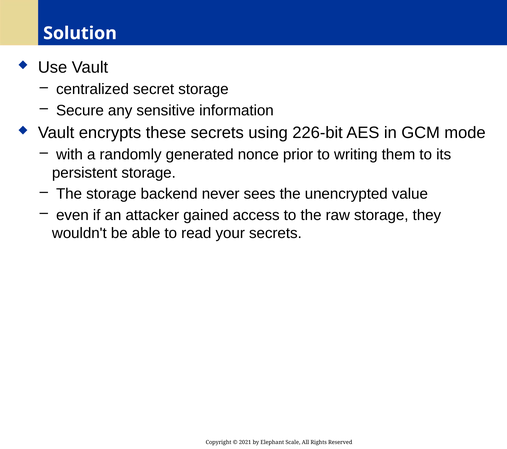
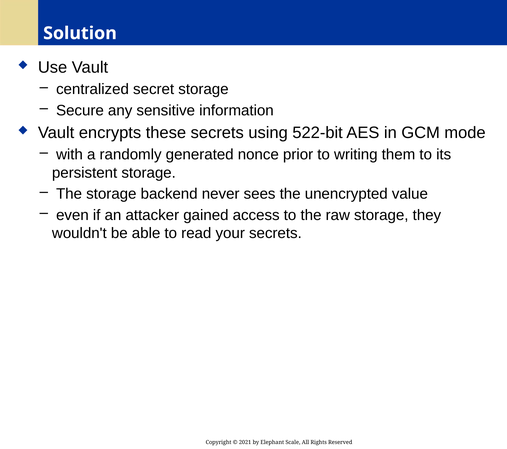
226-bit: 226-bit -> 522-bit (318, 133)
